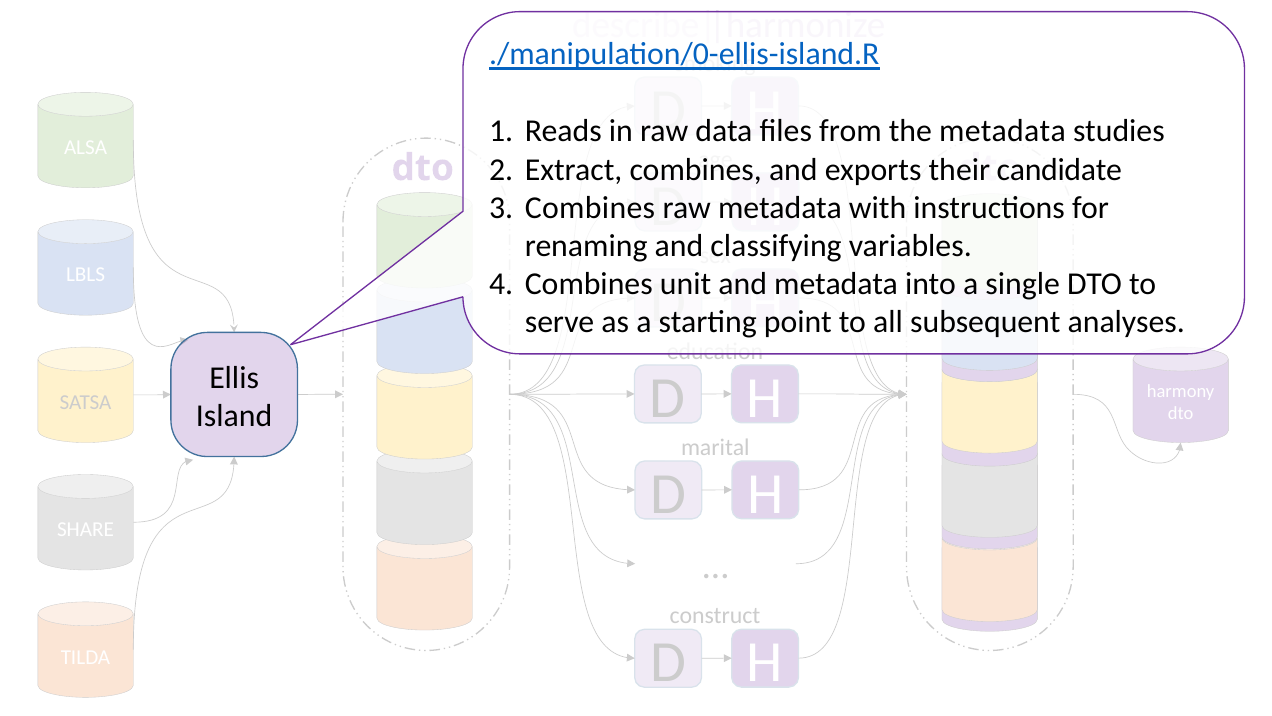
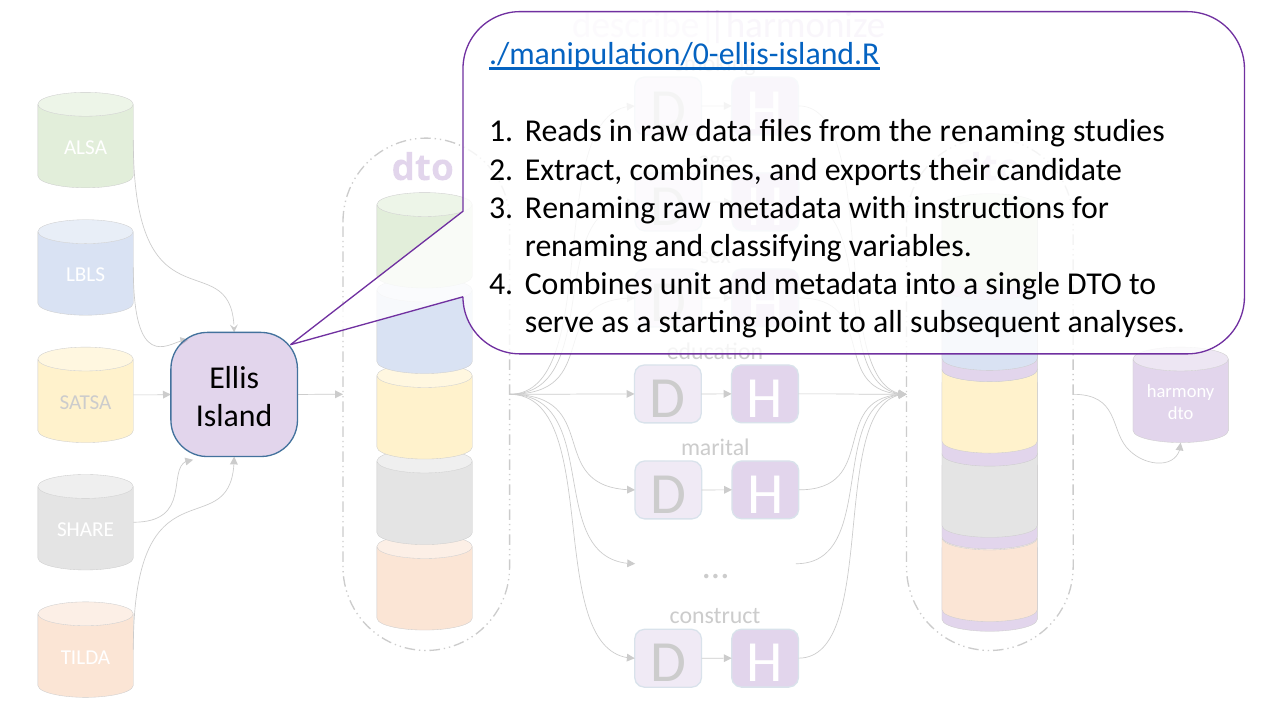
the metadata: metadata -> renaming (1002, 131)
Combines: Combines -> Renaming (590, 208)
